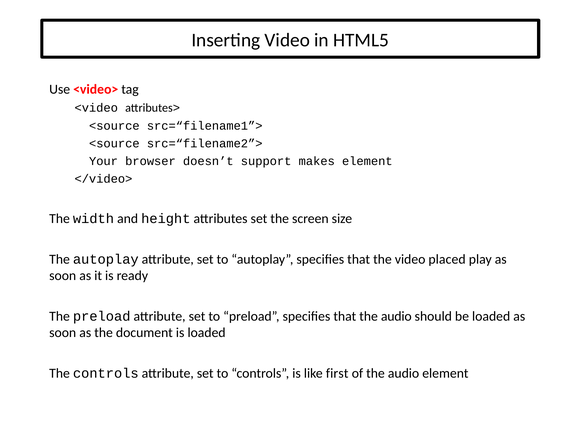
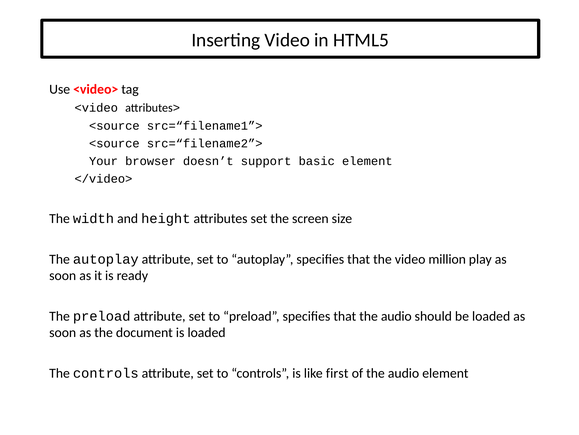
makes: makes -> basic (317, 161)
placed: placed -> million (447, 259)
